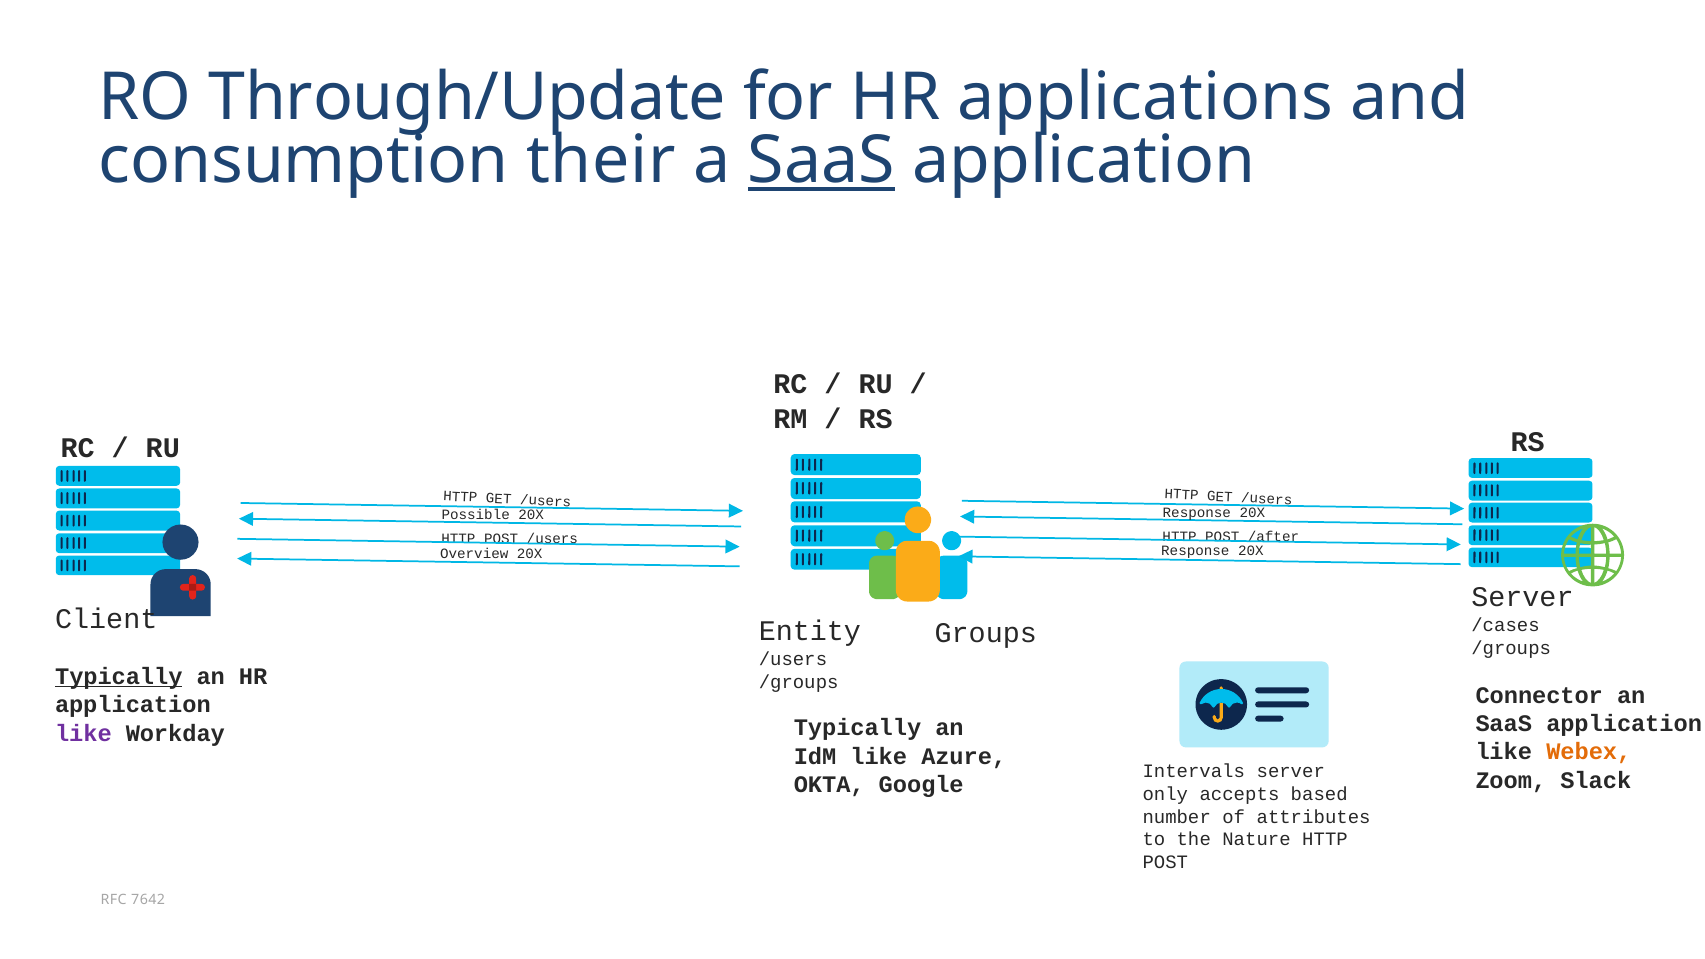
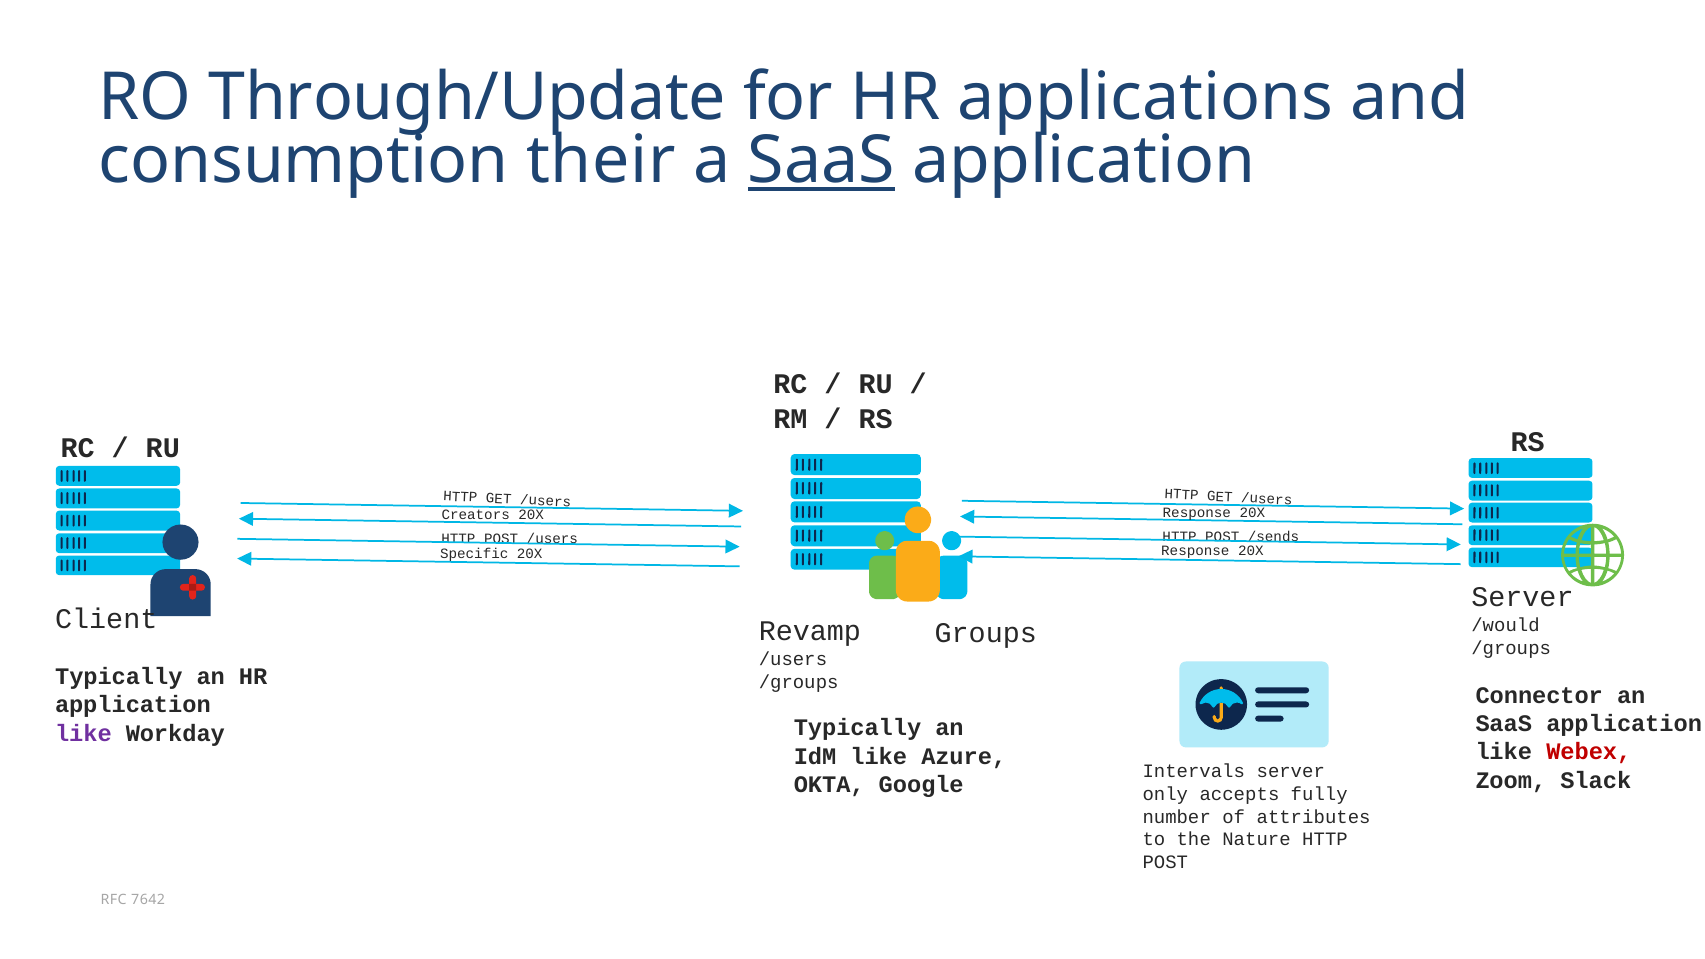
Possible: Possible -> Creators (476, 515)
/after: /after -> /sends (1273, 537)
Overview: Overview -> Specific (474, 553)
/cases: /cases -> /would (1506, 625)
Entity: Entity -> Revamp (810, 632)
Typically underline: present -> none (119, 677)
Webex colour: orange -> red (1589, 752)
based: based -> fully (1319, 794)
